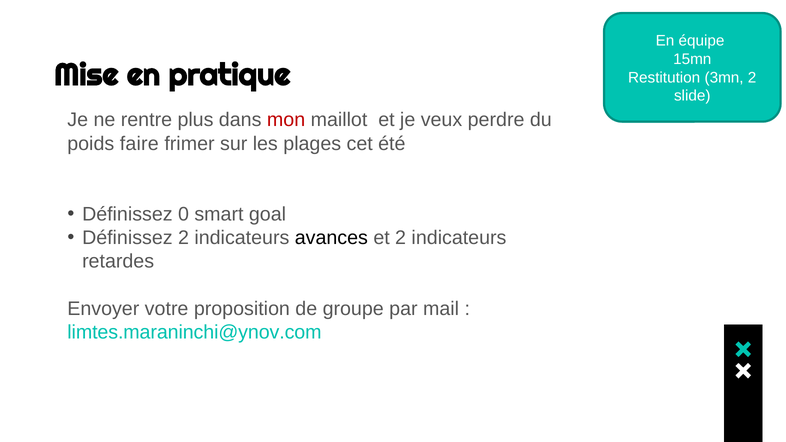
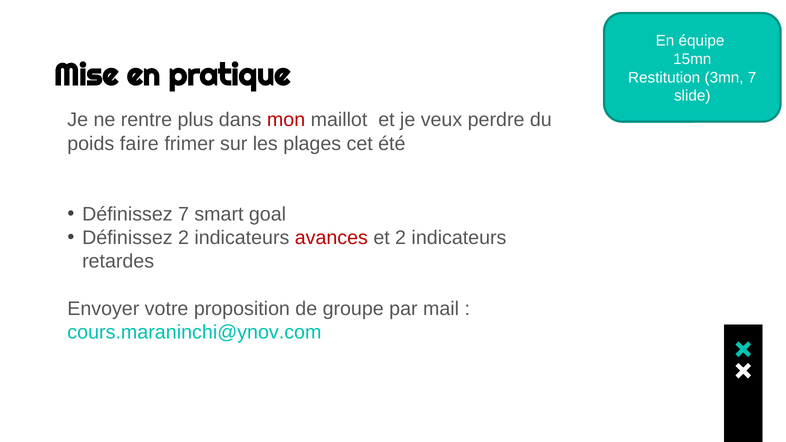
3mn 2: 2 -> 7 (752, 78)
Définissez 0: 0 -> 7 (184, 214)
avances colour: black -> red (331, 238)
limtes.maraninchi@ynov.com: limtes.maraninchi@ynov.com -> cours.maraninchi@ynov.com (194, 332)
